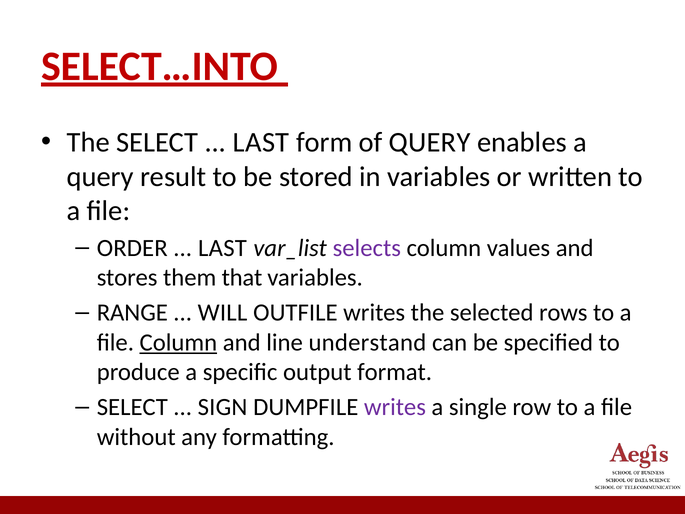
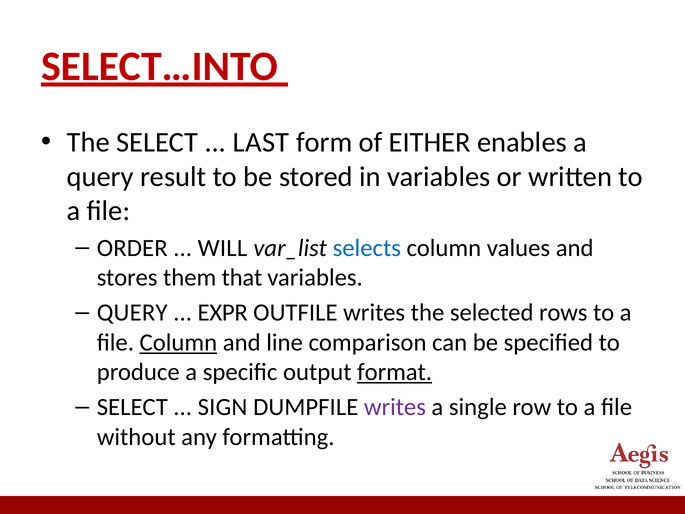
of QUERY: QUERY -> EITHER (430, 142)
LAST: LAST -> WILL (222, 248)
selects colour: purple -> blue (367, 248)
RANGE: RANGE -> QUERY (132, 313)
WILL: WILL -> EXPR (223, 313)
understand: understand -> comparison (367, 342)
format underline: none -> present (395, 372)
